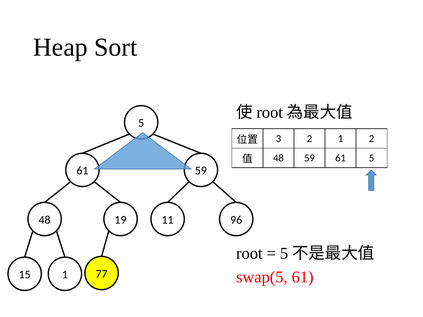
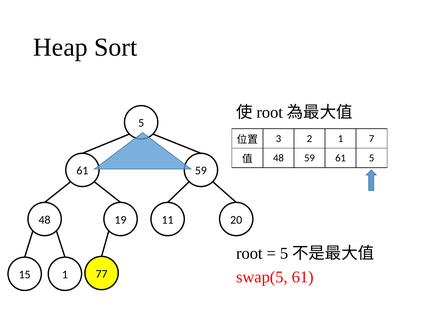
1 2: 2 -> 7 (372, 139)
96: 96 -> 20 (236, 220)
